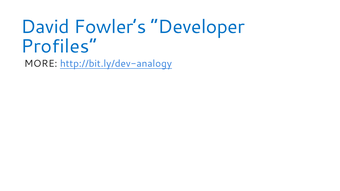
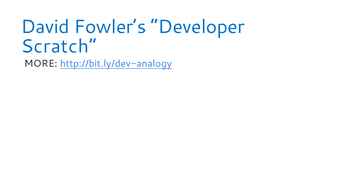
Profiles: Profiles -> Scratch (59, 46)
